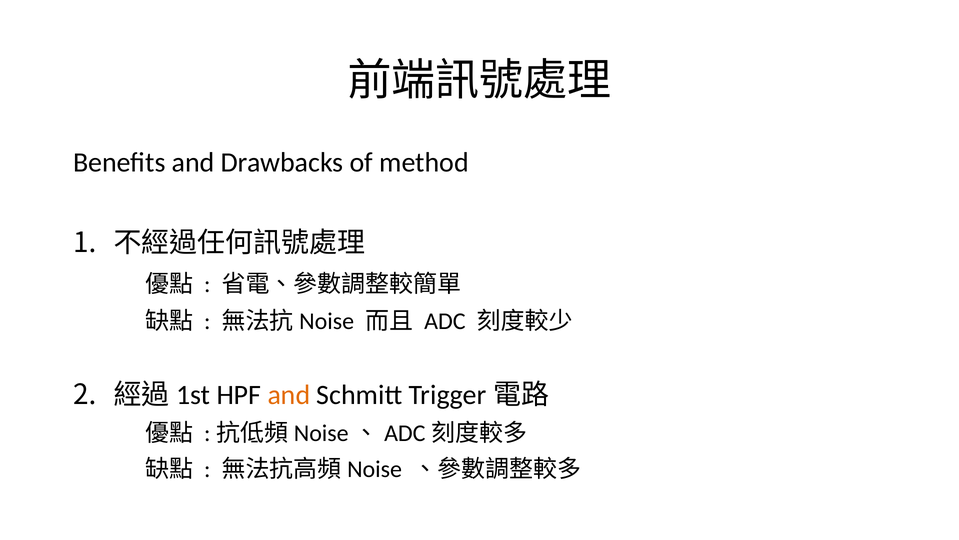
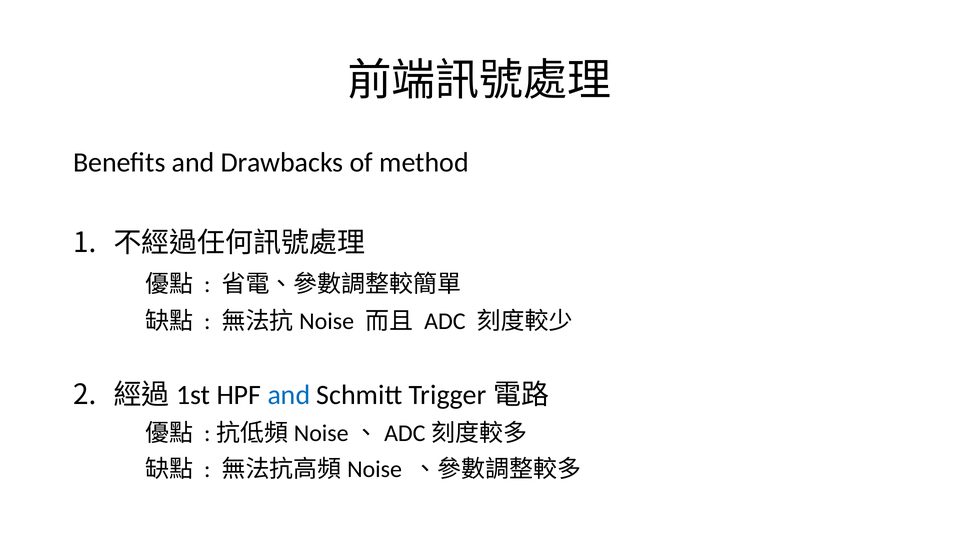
and colour: orange -> blue (289, 395)
